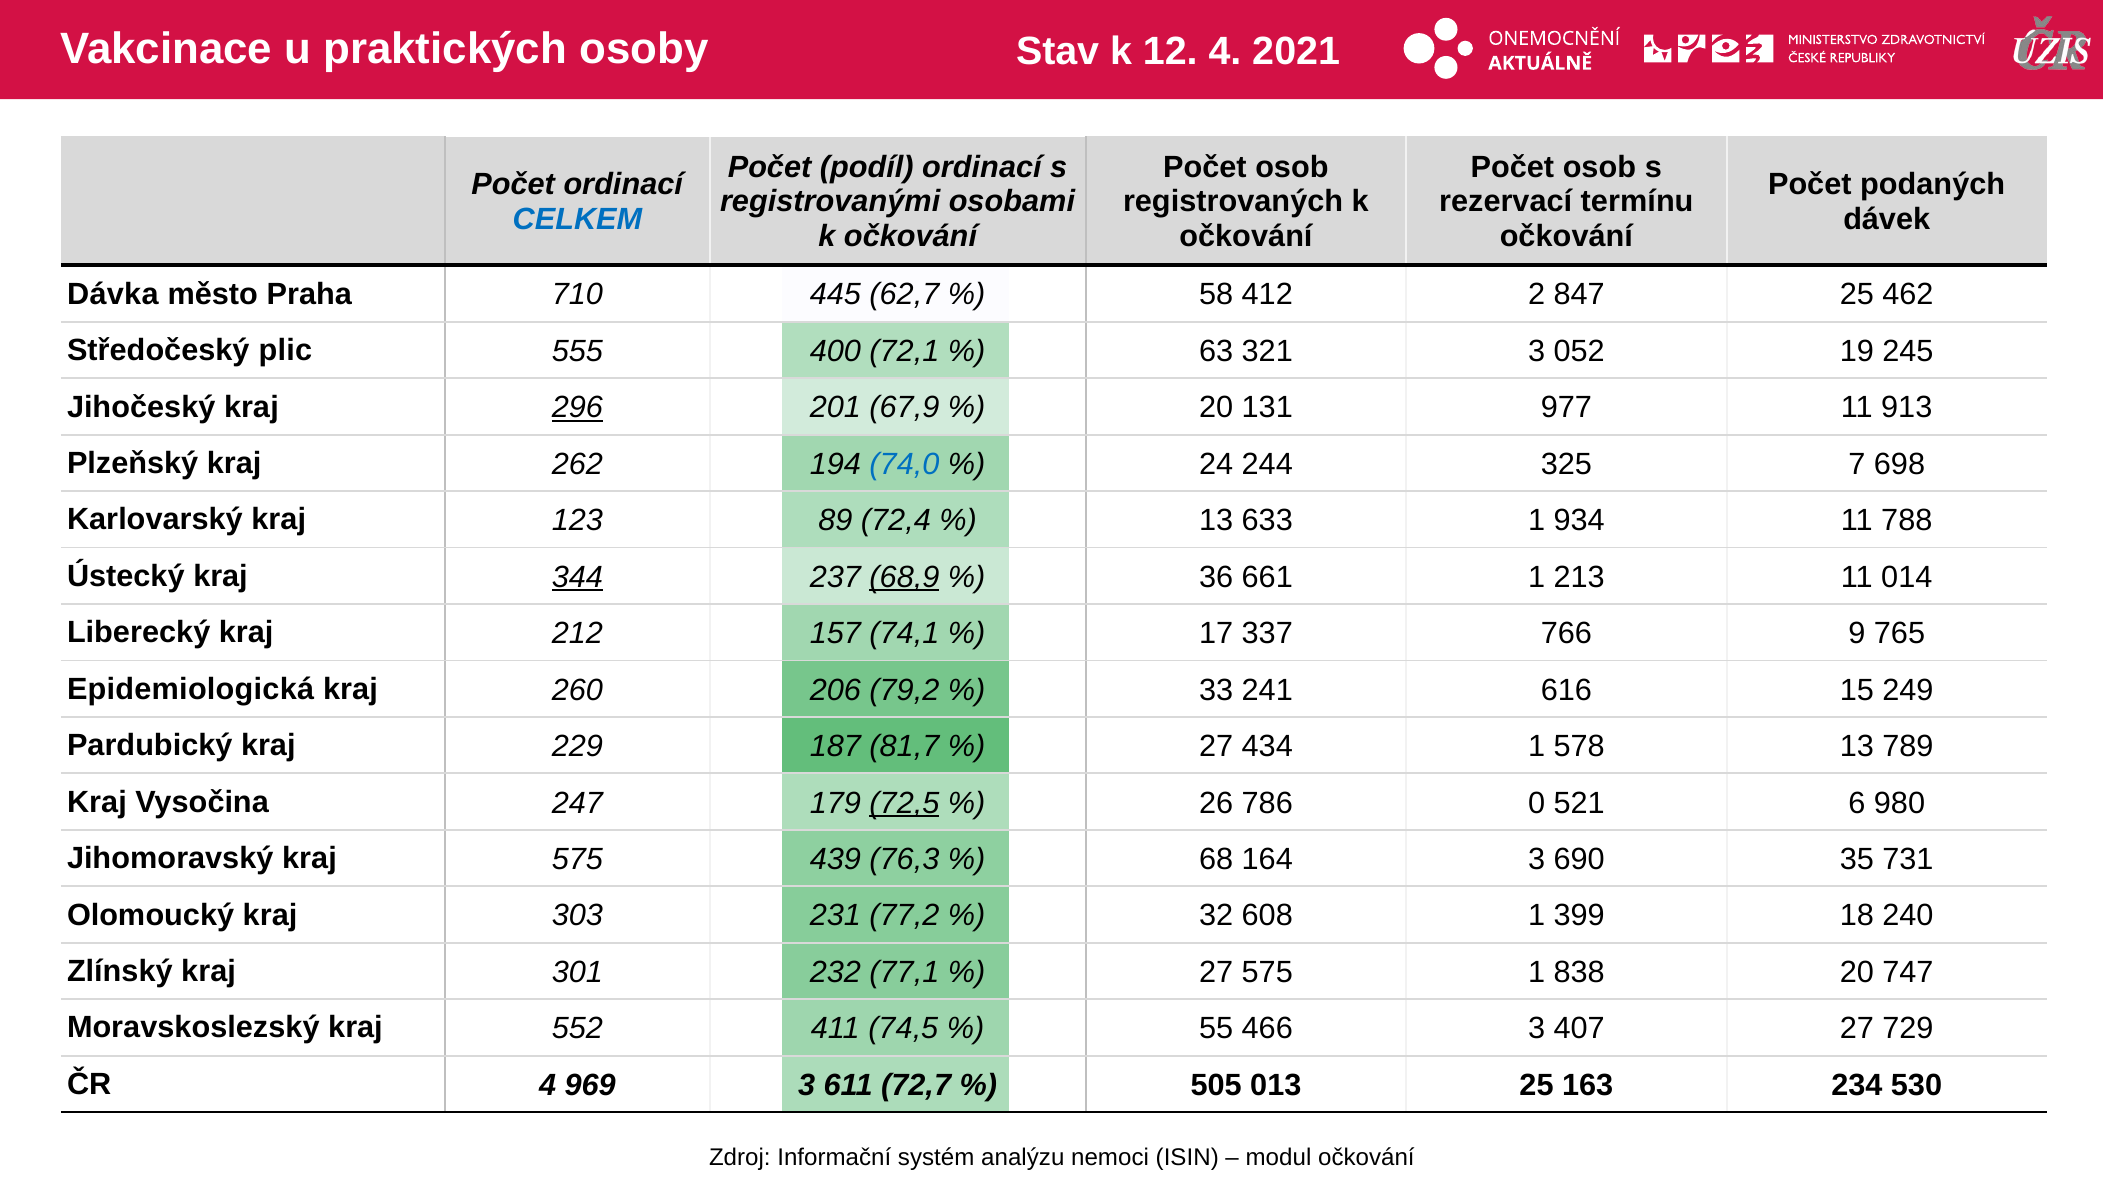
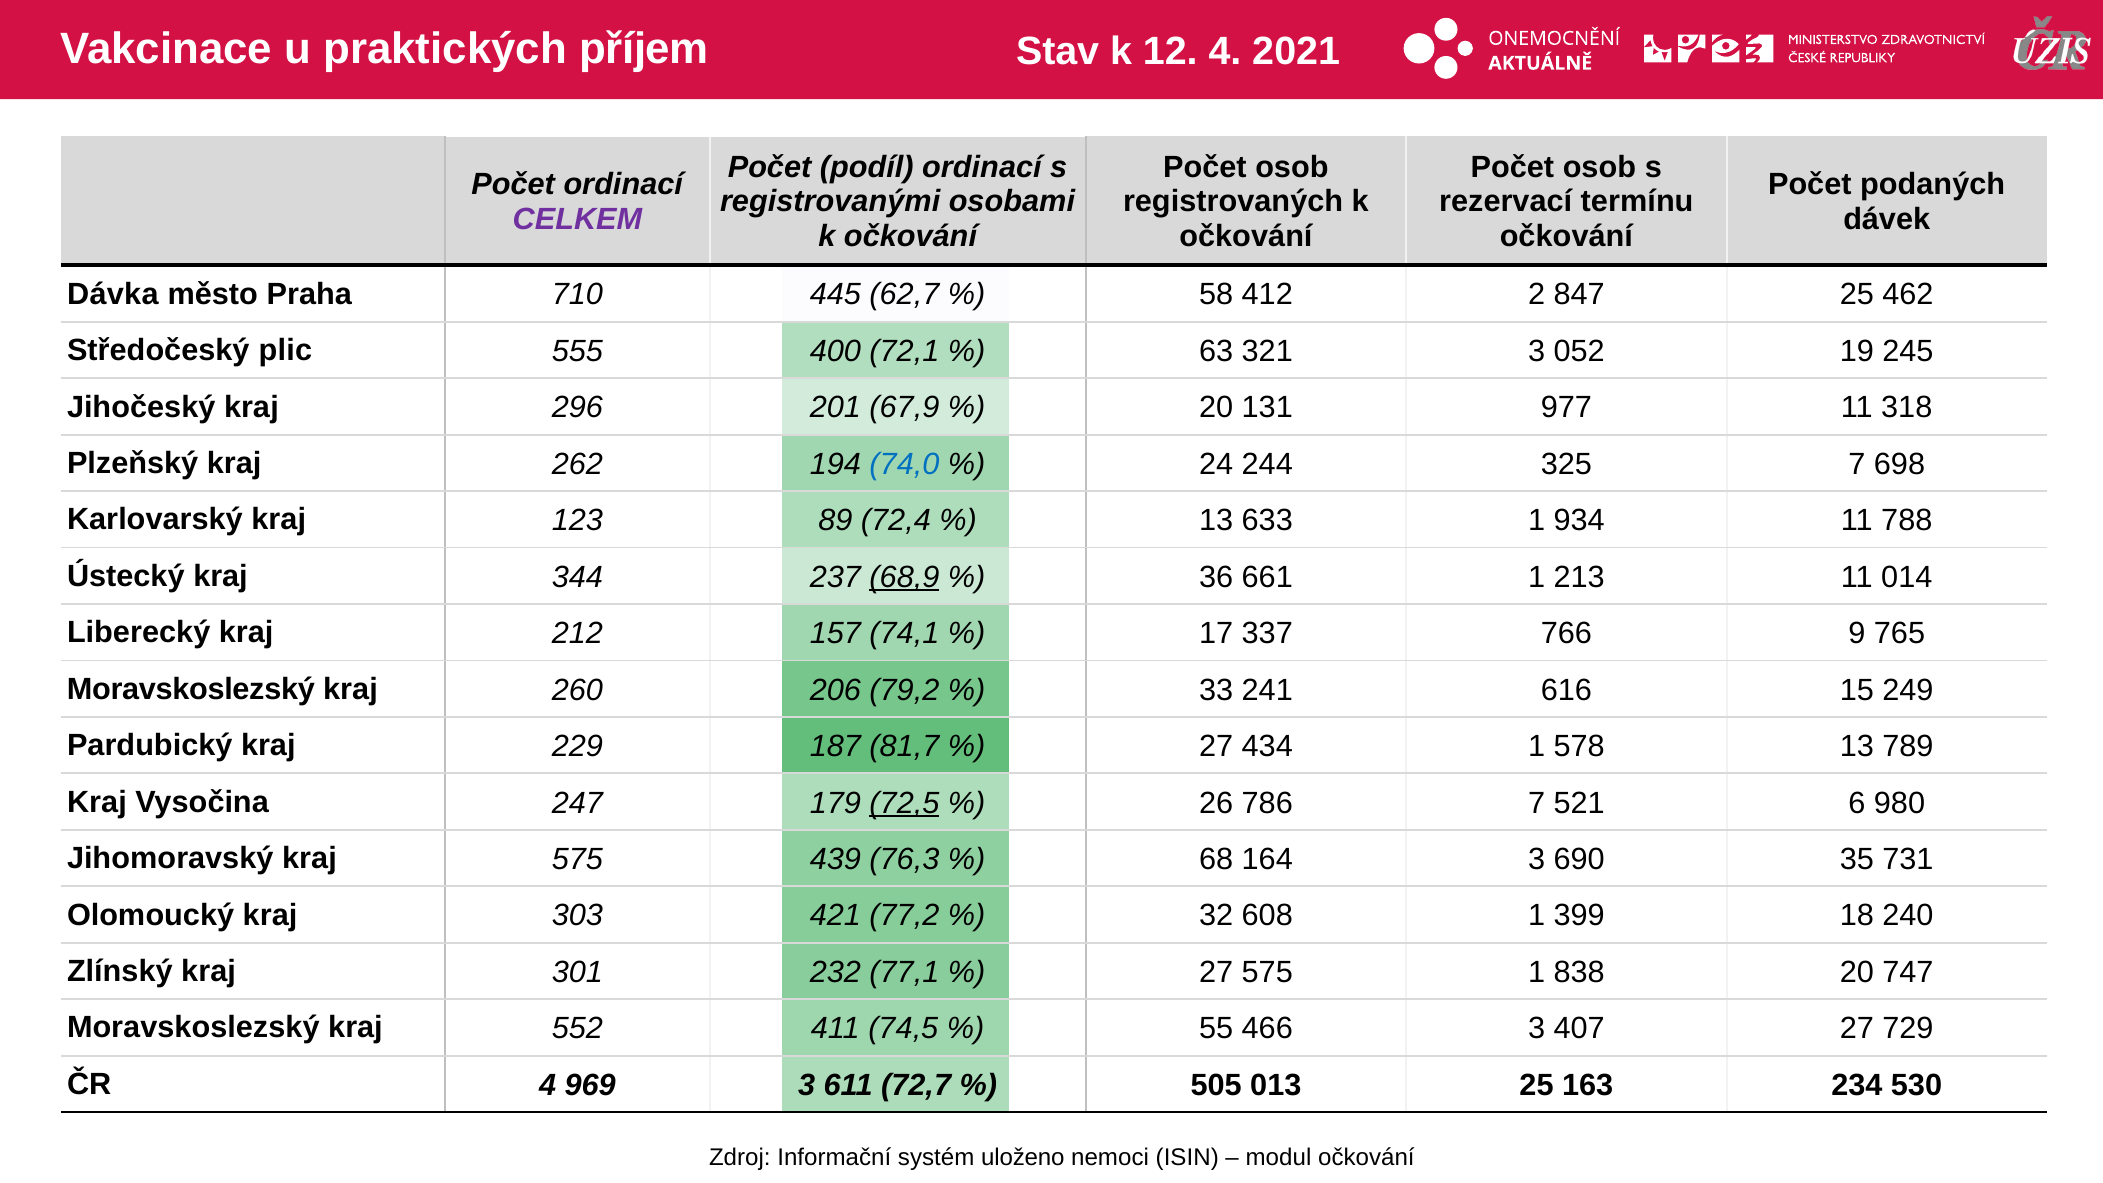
osoby: osoby -> příjem (644, 49)
CELKEM colour: blue -> purple (577, 219)
296 underline: present -> none (577, 408)
913: 913 -> 318 (1907, 408)
344 underline: present -> none (577, 577)
Epidemiologická: Epidemiologická -> Moravskoslezský (191, 689)
786 0: 0 -> 7 (1537, 803)
231: 231 -> 421 (835, 916)
analýzu: analýzu -> uloženo (1023, 1158)
